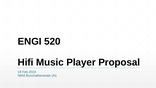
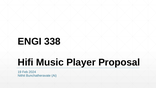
520: 520 -> 338 (52, 41)
